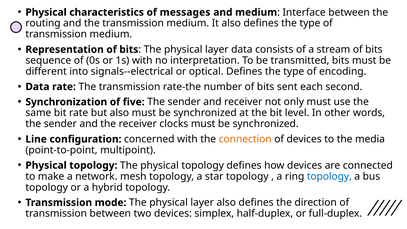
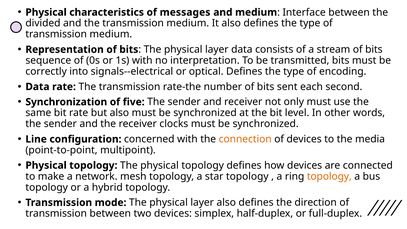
routing: routing -> divided (43, 23)
different: different -> correctly (46, 71)
topology colour: blue -> orange (329, 176)
